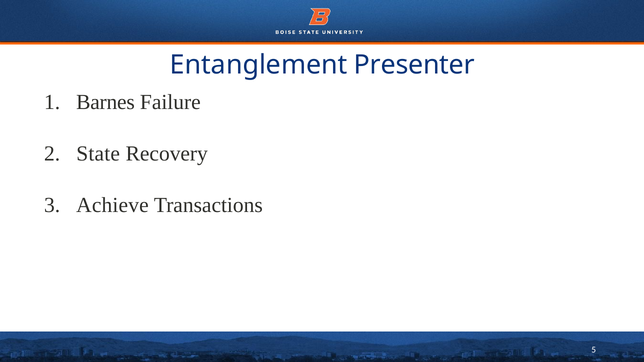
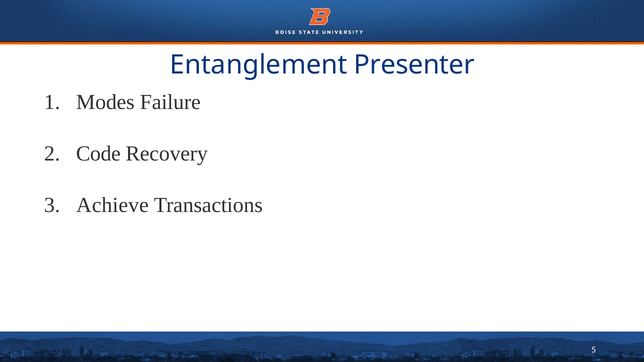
Barnes: Barnes -> Modes (105, 102)
State: State -> Code (98, 154)
